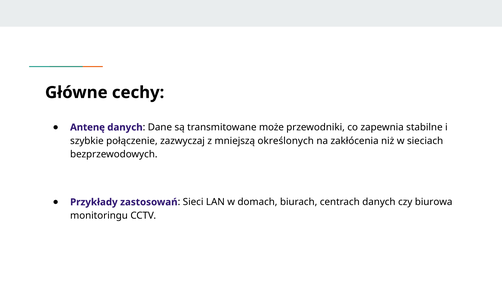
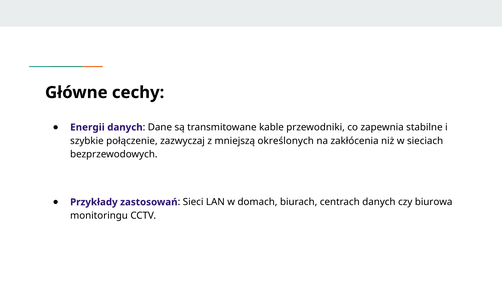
Antenę: Antenę -> Energii (87, 127)
może: może -> kable (271, 127)
